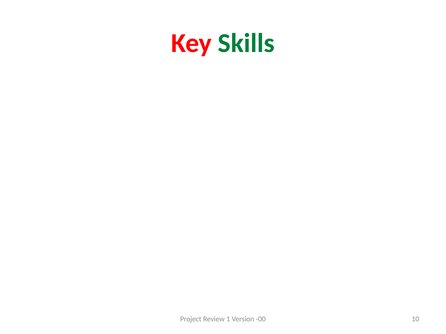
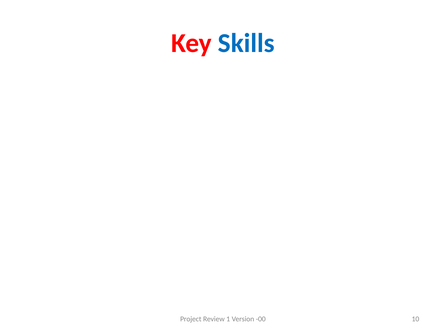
Skills colour: green -> blue (246, 43)
